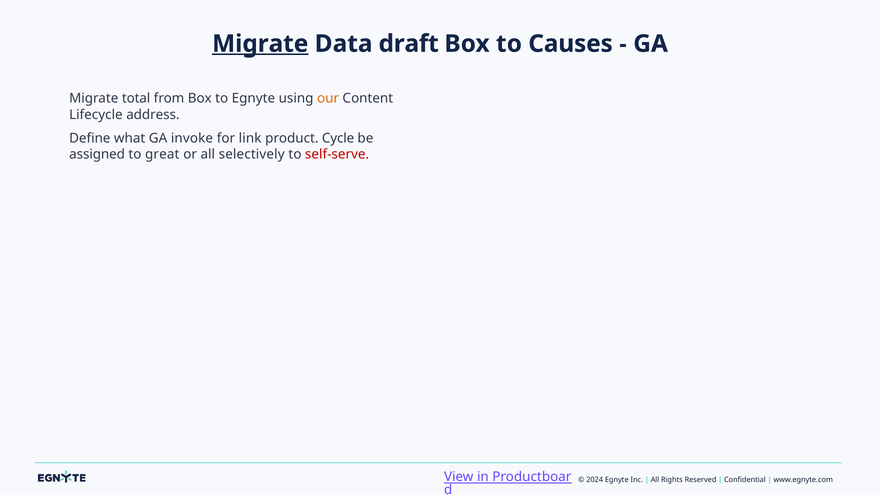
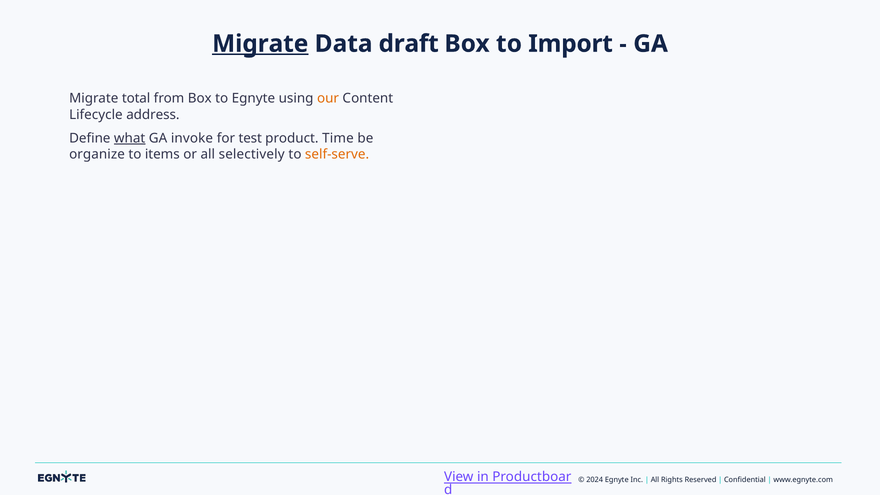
Causes: Causes -> Import (571, 44)
what underline: none -> present (130, 138)
link: link -> test (250, 138)
Cycle: Cycle -> Time (338, 138)
assigned: assigned -> organize (97, 154)
great: great -> items (162, 154)
self-serve colour: red -> orange (337, 154)
